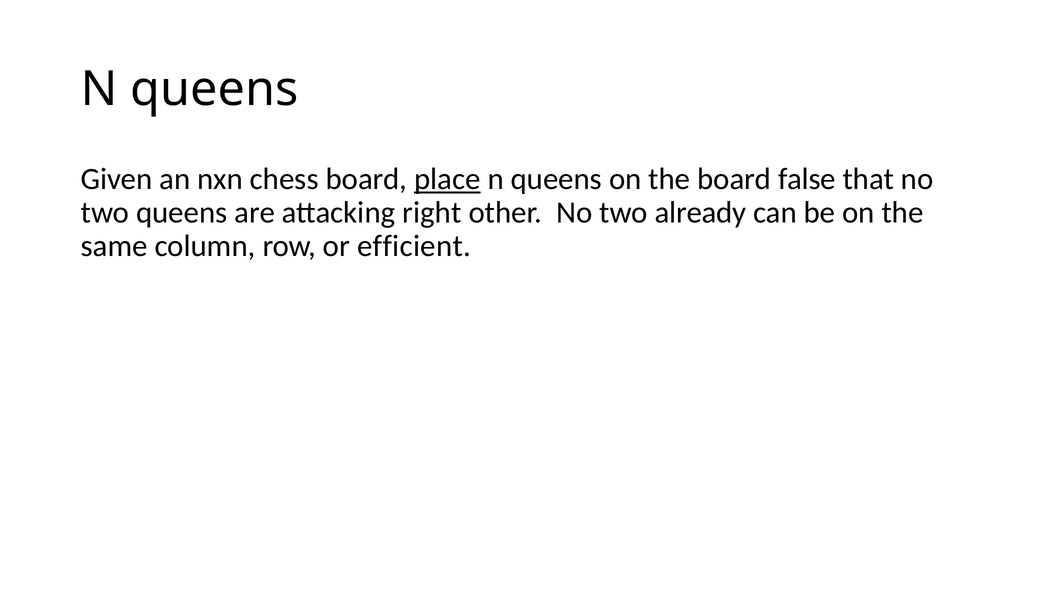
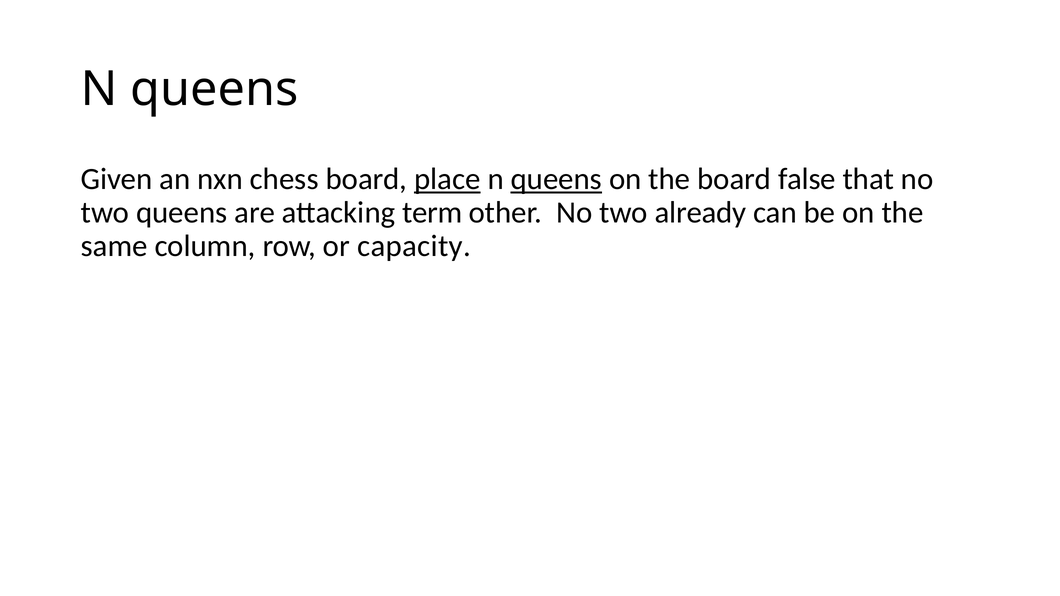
queens underline: none -> present (556, 179)
right: right -> term (432, 213)
efficient: efficient -> capacity (414, 246)
